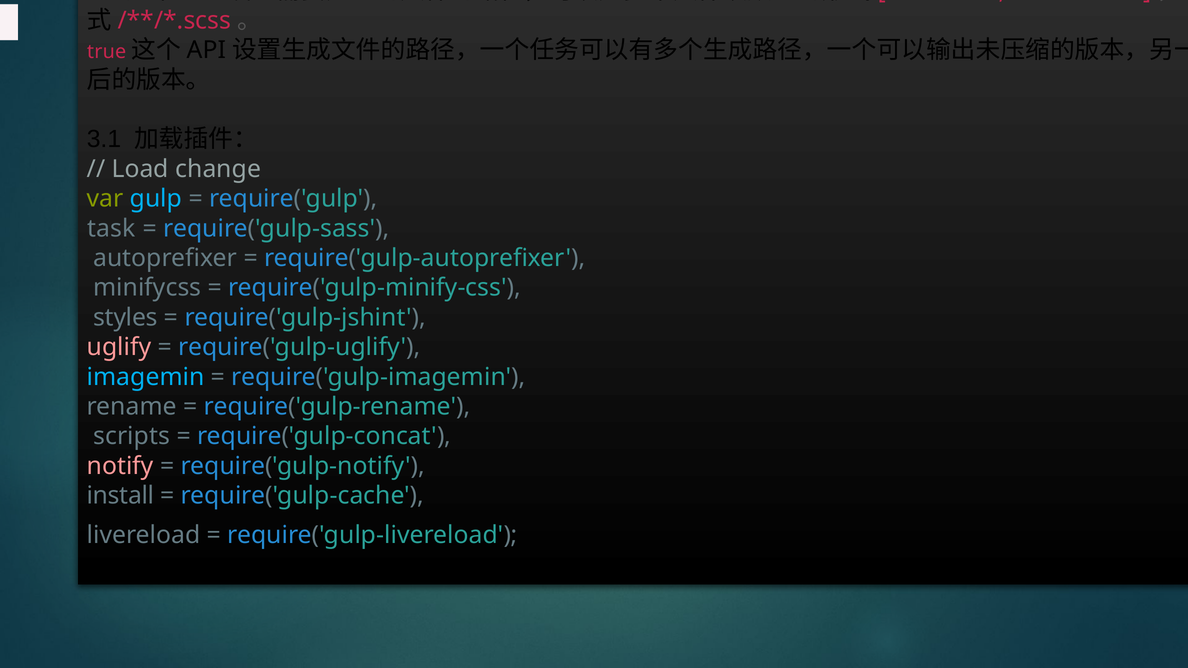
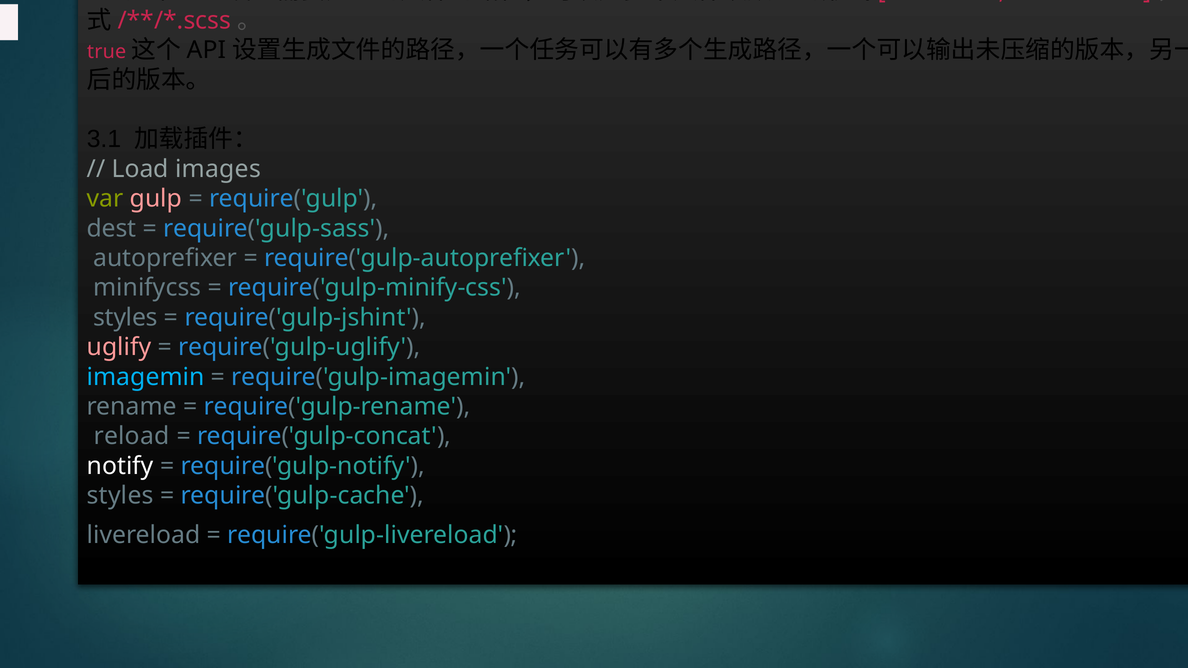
change: change -> images (218, 169)
gulp colour: light blue -> pink (156, 199)
task: task -> dest (112, 228)
scripts: scripts -> reload (132, 436)
notify colour: pink -> white (120, 466)
install: install -> styles (120, 496)
